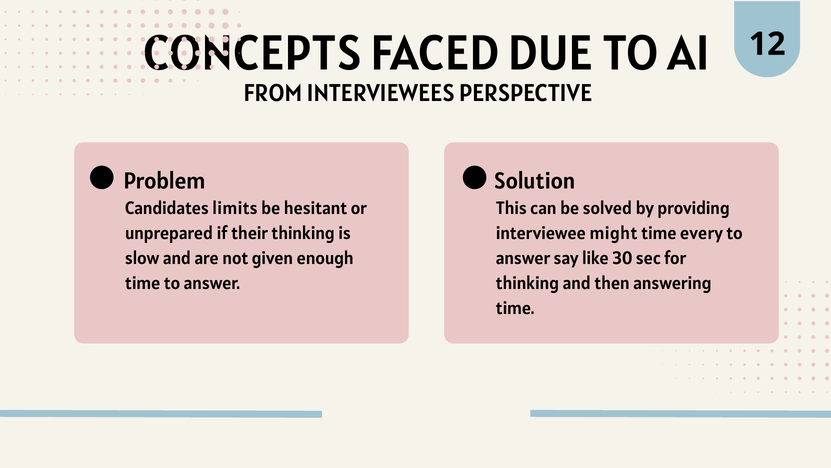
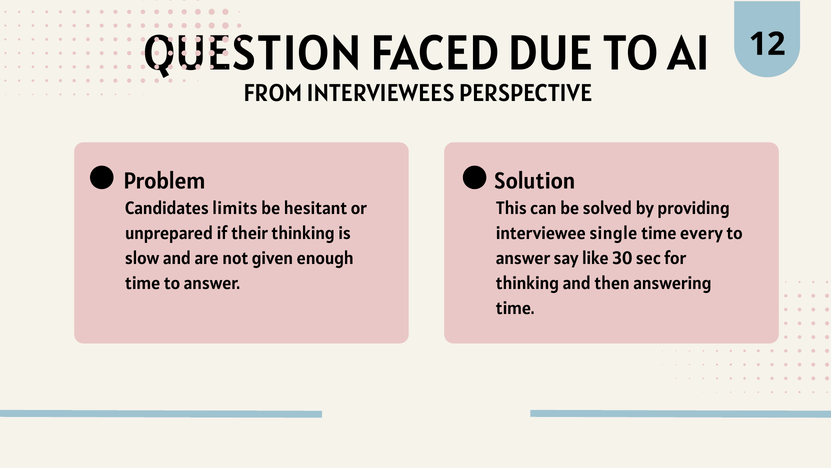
CONCEPTS: CONCEPTS -> QUESTION (252, 54)
might: might -> single (613, 233)
